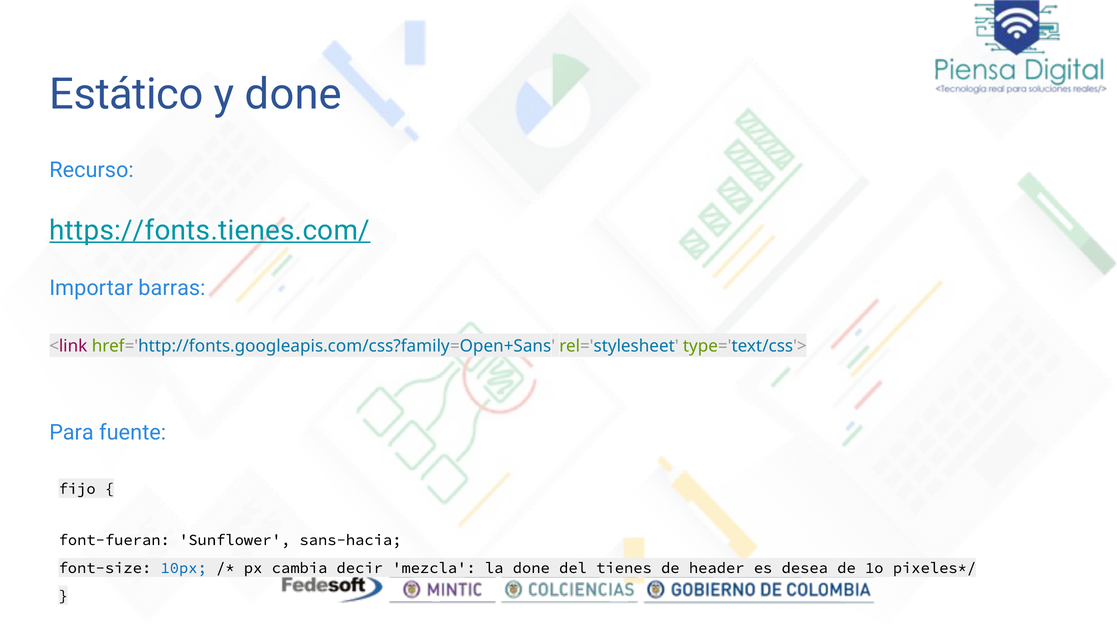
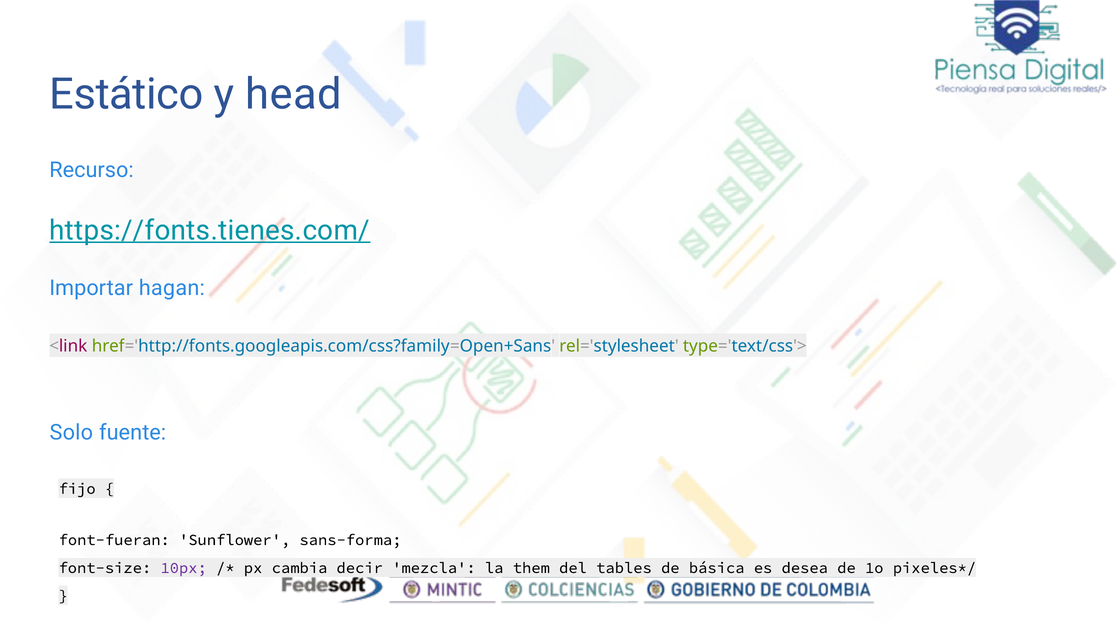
y done: done -> head (293, 95)
barras: barras -> hagan (172, 288)
Para: Para -> Solo (71, 433)
sans-hacia: sans-hacia -> sans-forma (350, 540)
10px colour: blue -> purple (184, 568)
la done: done -> them (531, 568)
tienes: tienes -> tables (624, 568)
header: header -> básica (717, 568)
